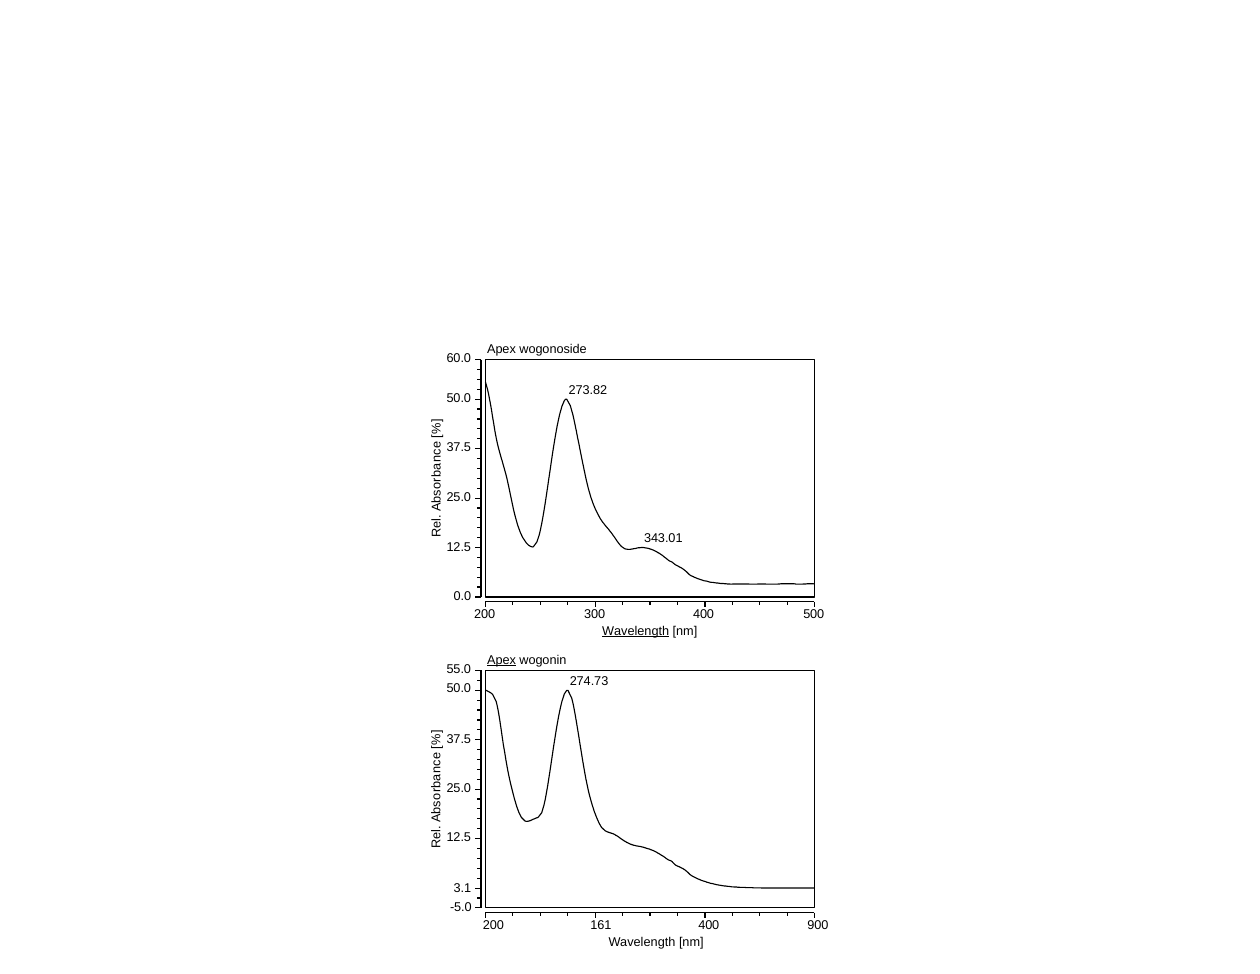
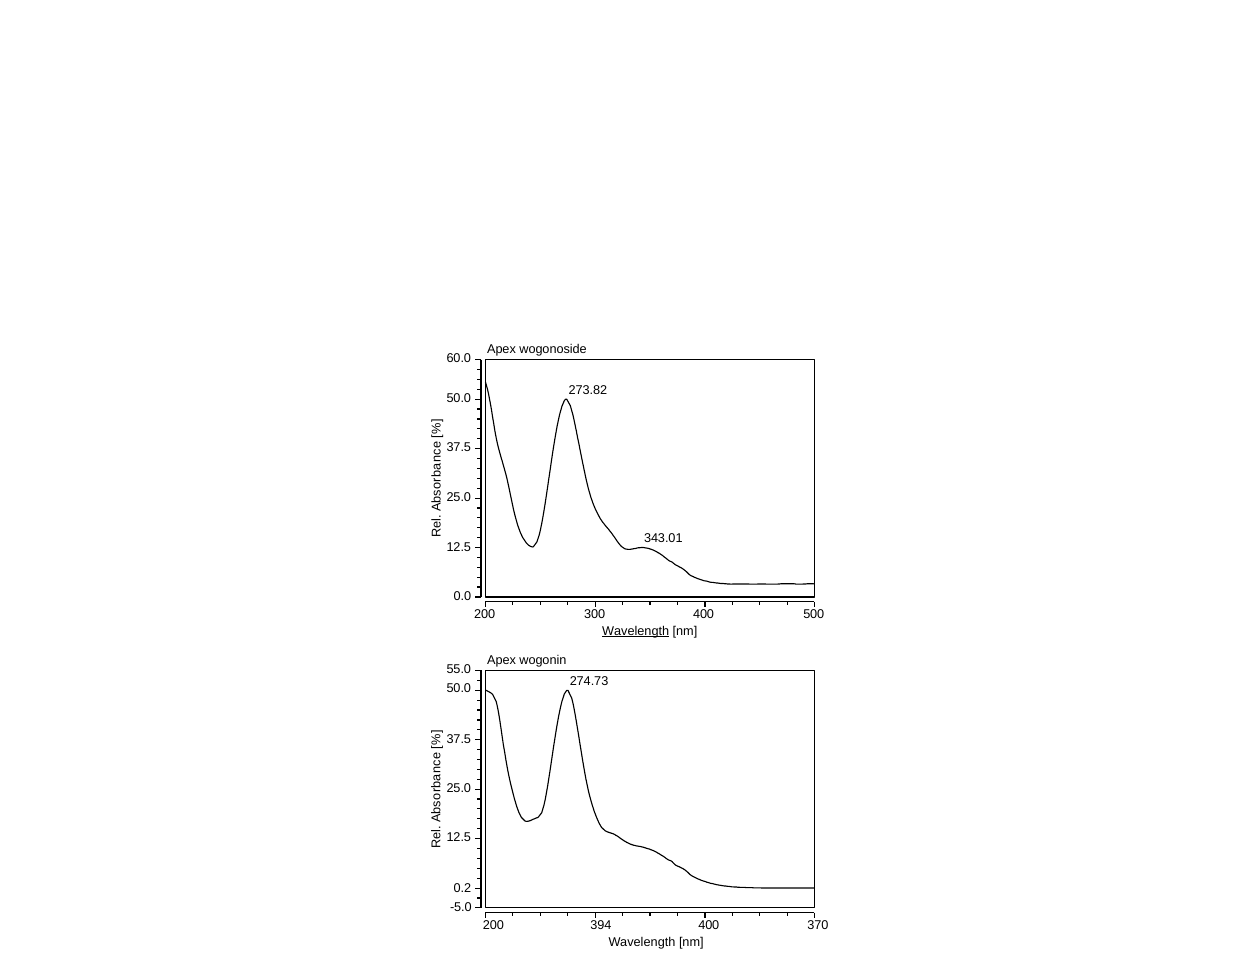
Apex underline: present -> none (502, 660)
3.1: 3.1 -> 0.2 (462, 888)
161: 161 -> 394 (601, 925)
900: 900 -> 370 (818, 925)
